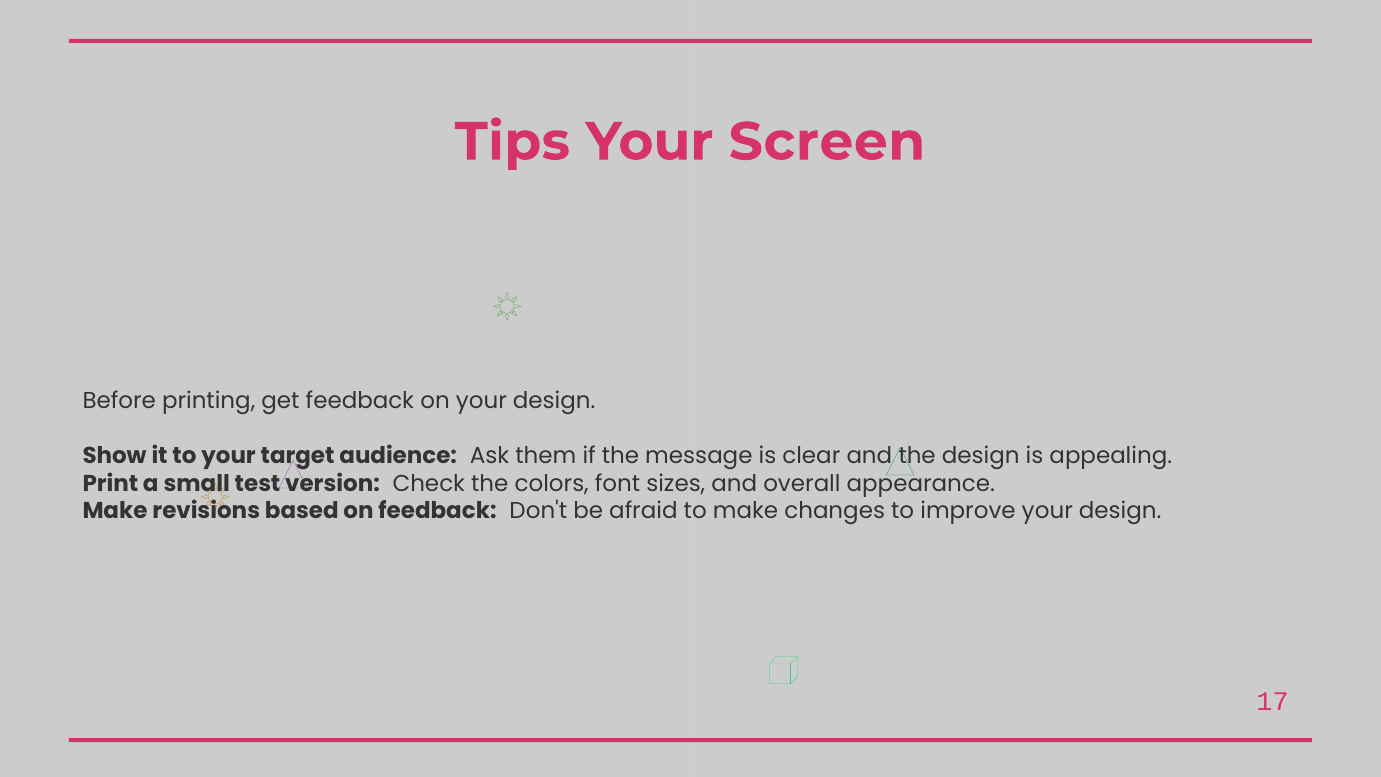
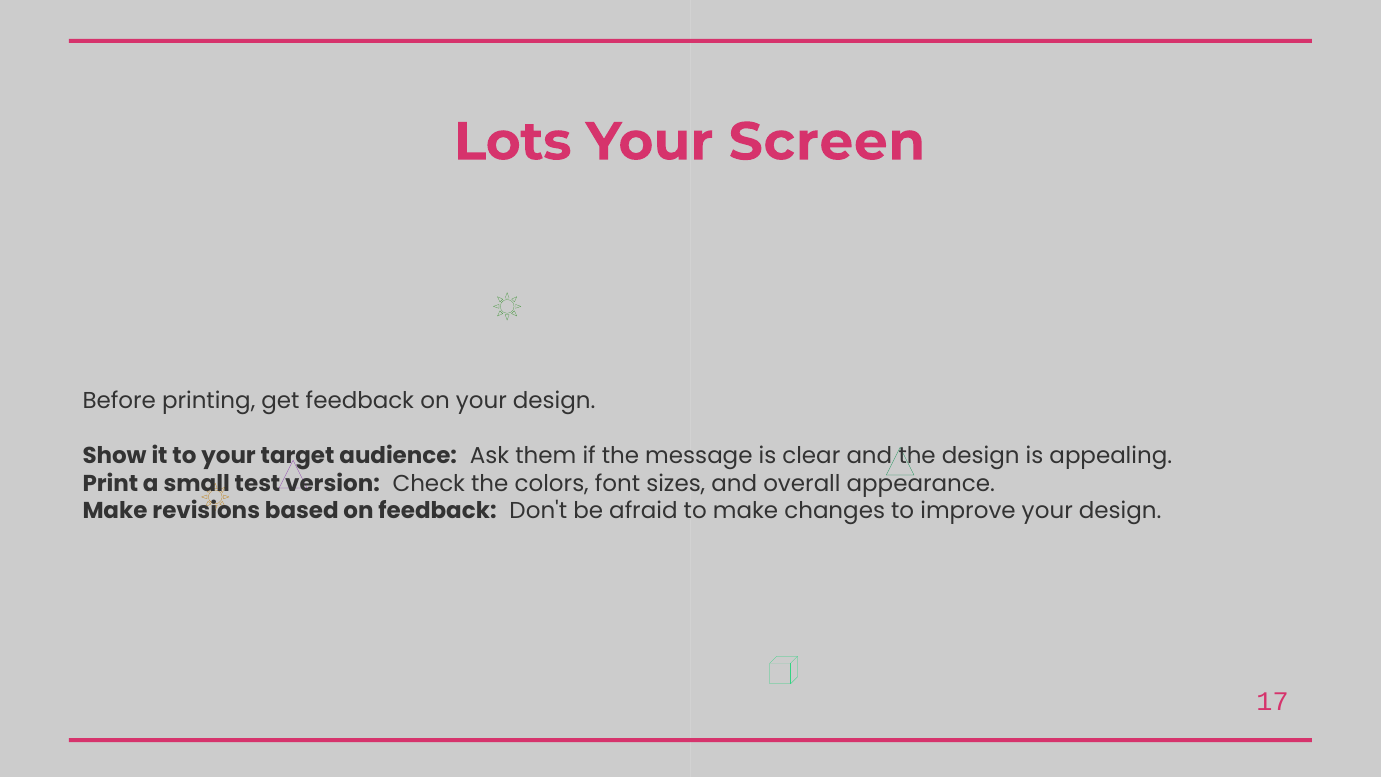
Tips: Tips -> Lots (513, 142)
